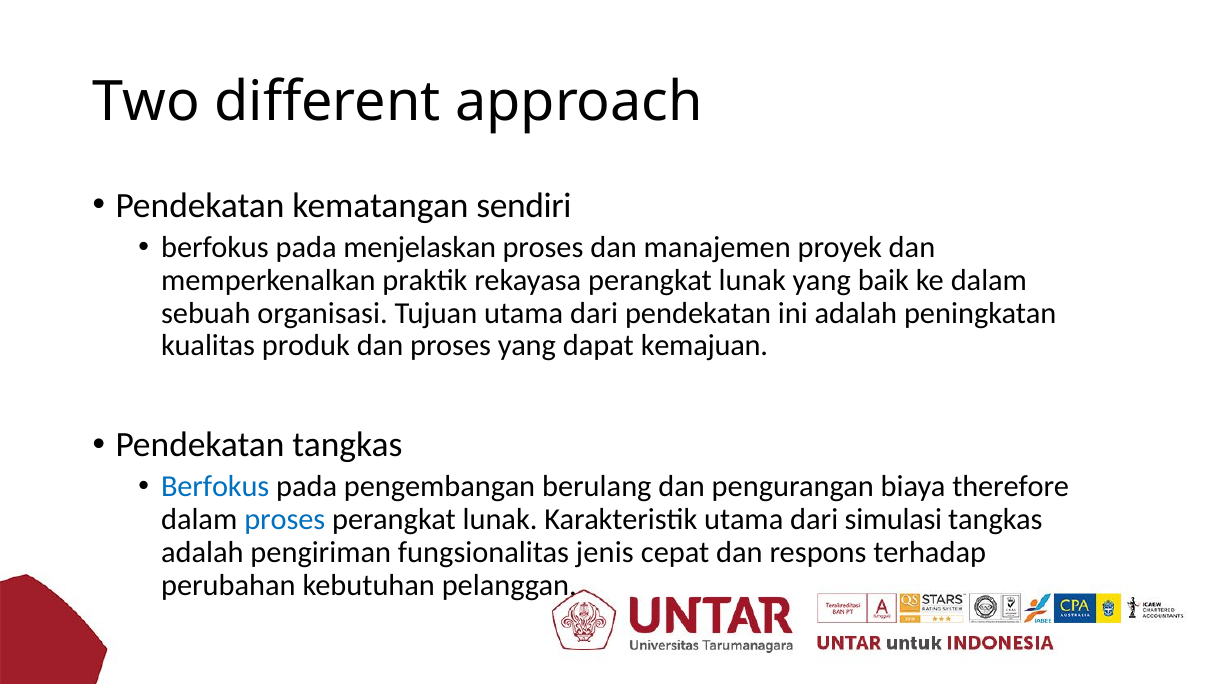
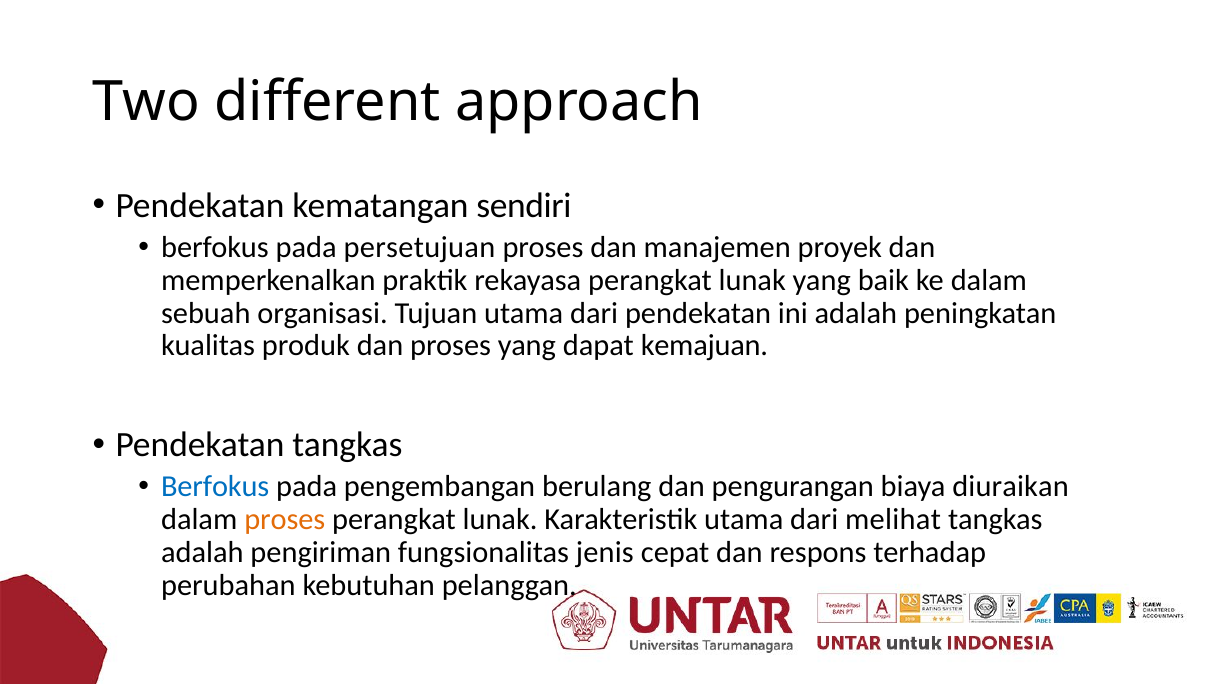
menjelaskan: menjelaskan -> persetujuan (419, 247)
therefore: therefore -> diuraikan (1011, 487)
proses colour: blue -> orange (285, 520)
simulasi: simulasi -> melihat (893, 520)
